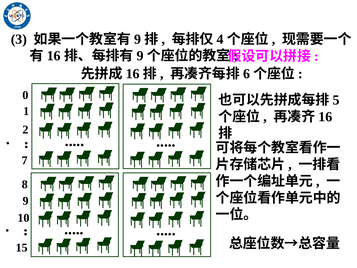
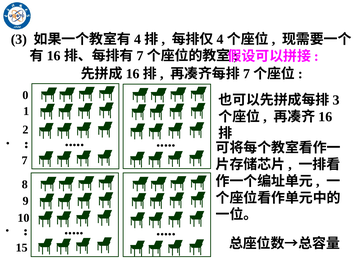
9: 9 -> 4 (138, 39)
9: 9 -> 7 (140, 56)
6: 6 -> 7 (246, 74)
5: 5 -> 3 (336, 100)
